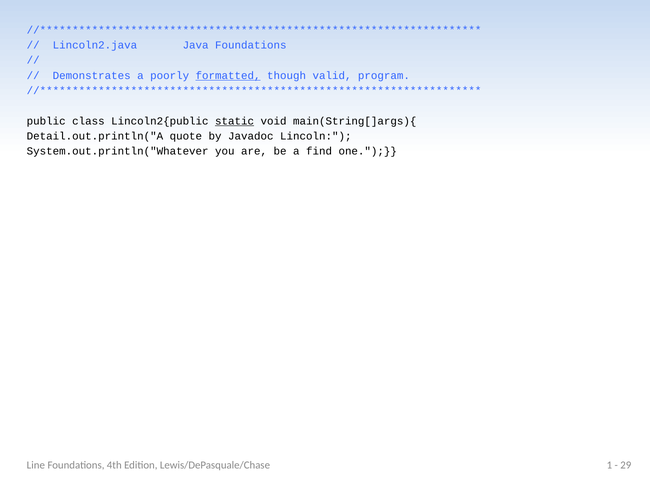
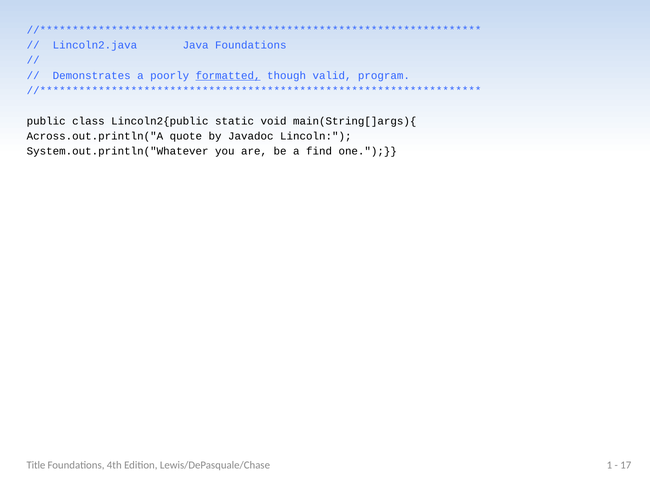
static underline: present -> none (235, 121)
Detail.out.println("A: Detail.out.println("A -> Across.out.println("A (95, 136)
Line: Line -> Title (36, 465)
29: 29 -> 17 (626, 465)
